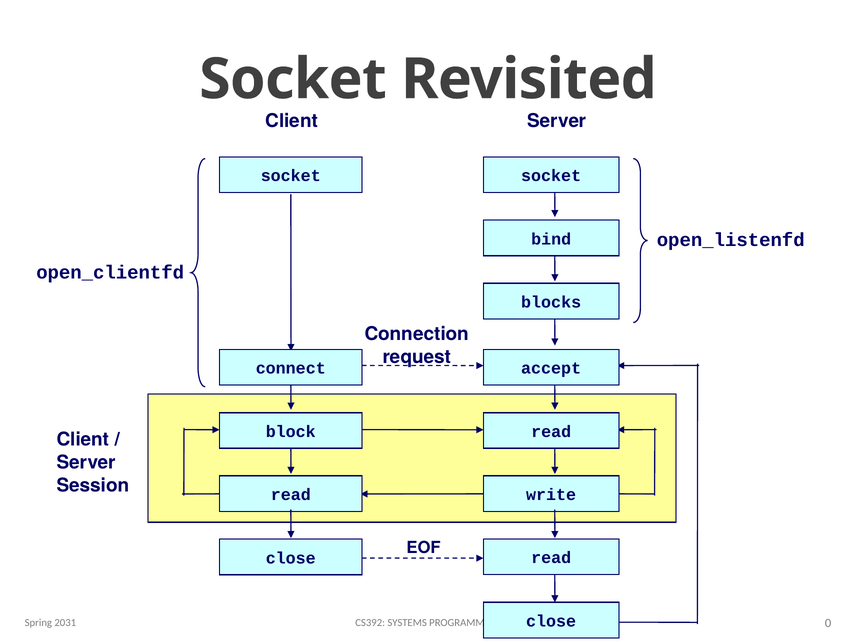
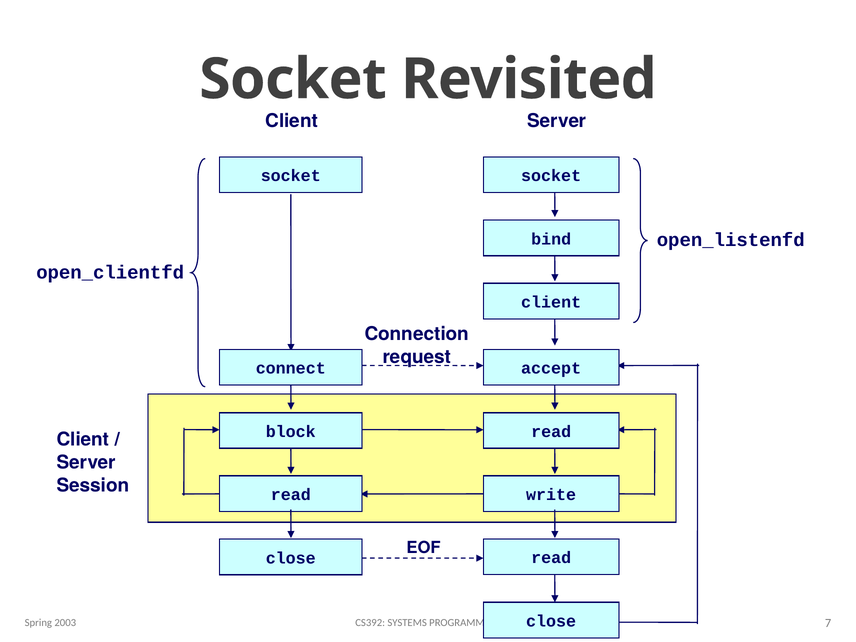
blocks: blocks -> client (551, 302)
2031: 2031 -> 2003 (65, 623)
0: 0 -> 7 (828, 623)
